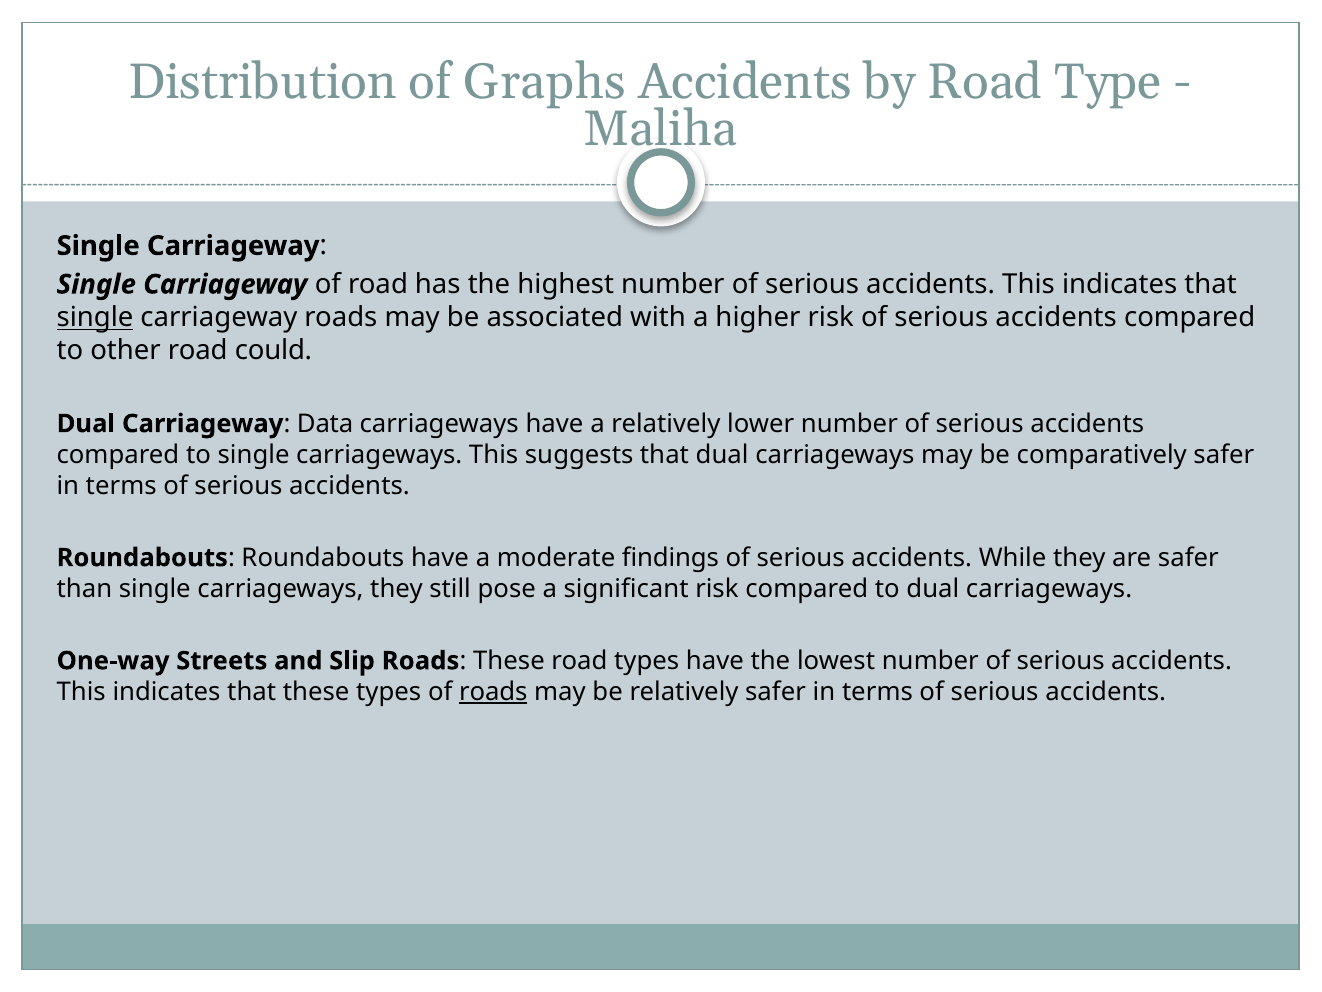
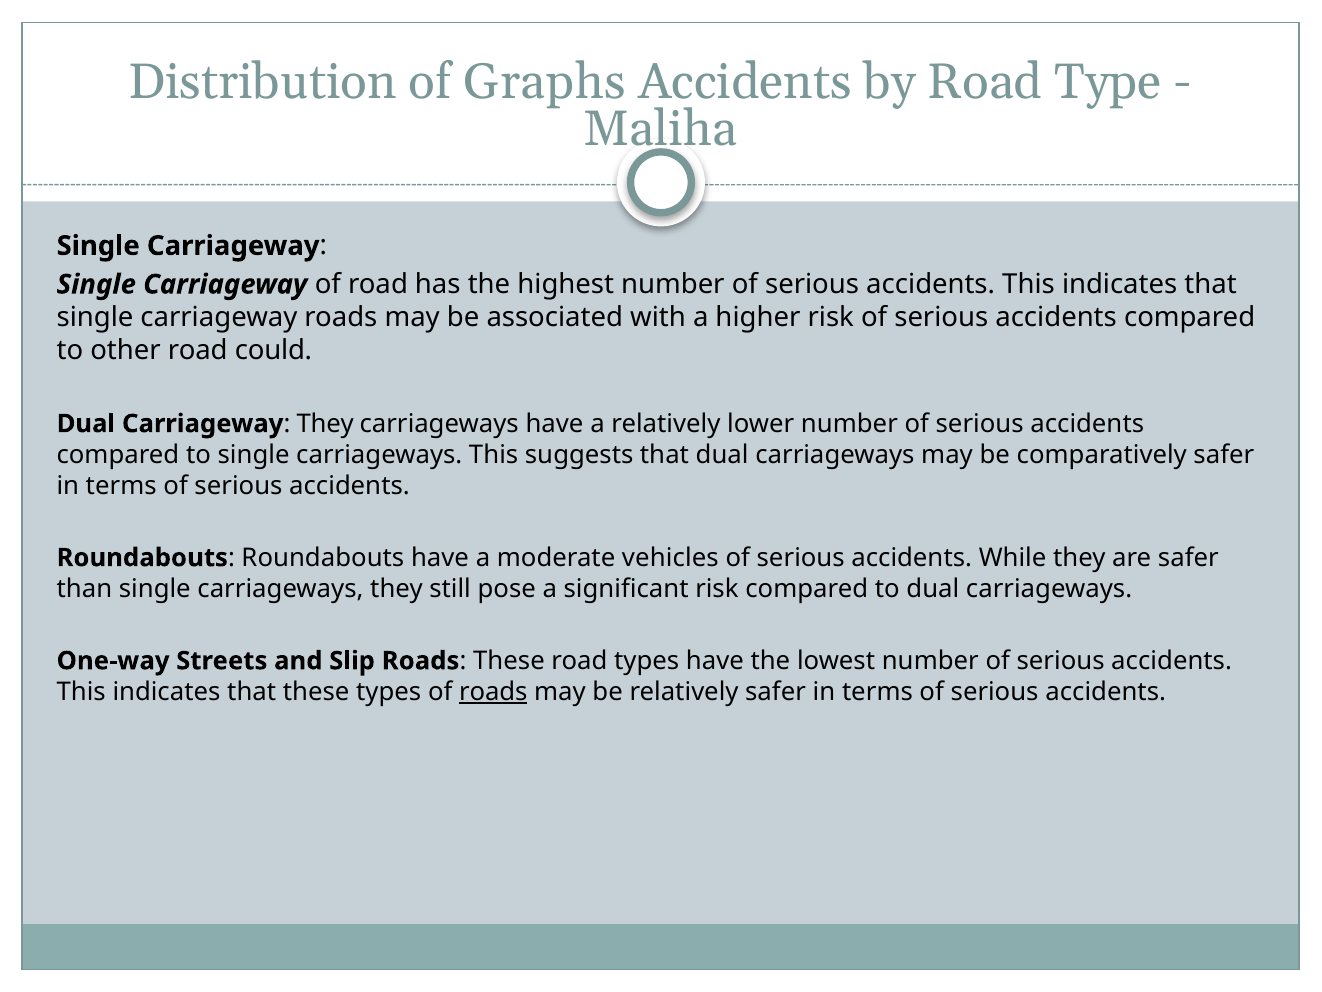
single underline: present -> none (95, 317)
Carriageway Data: Data -> They (325, 424)
findings: findings -> vehicles (670, 557)
